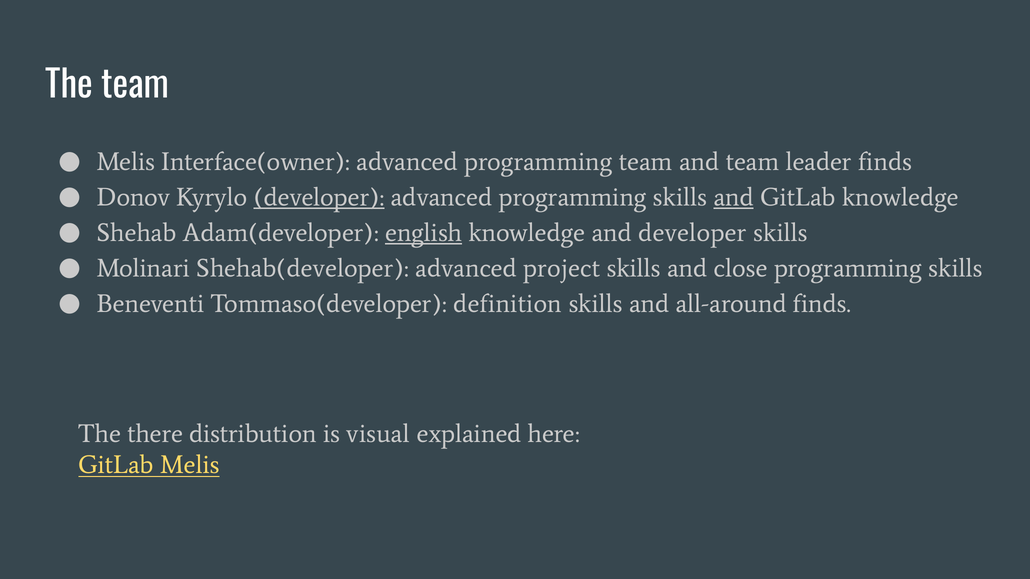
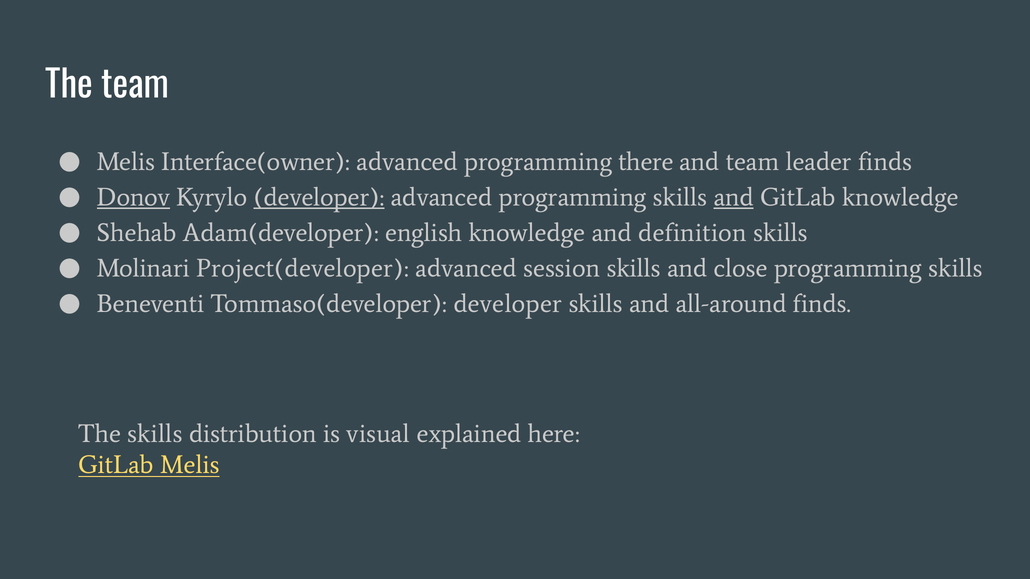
programming team: team -> there (646, 162)
Donov underline: none -> present (134, 198)
english underline: present -> none (424, 233)
and developer: developer -> definition (692, 233)
Shehab(developer: Shehab(developer -> Project(developer (303, 269)
project: project -> session (562, 269)
Tommaso(developer definition: definition -> developer (508, 304)
The there: there -> skills (155, 434)
